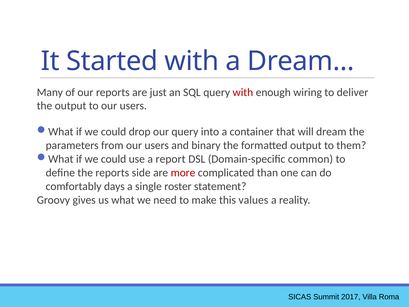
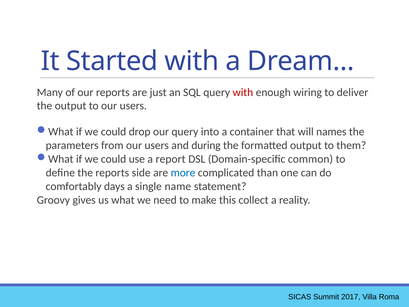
dream: dream -> names (331, 132)
binary: binary -> during (206, 145)
more colour: red -> blue (183, 173)
roster: roster -> name (178, 186)
values: values -> collect (254, 200)
